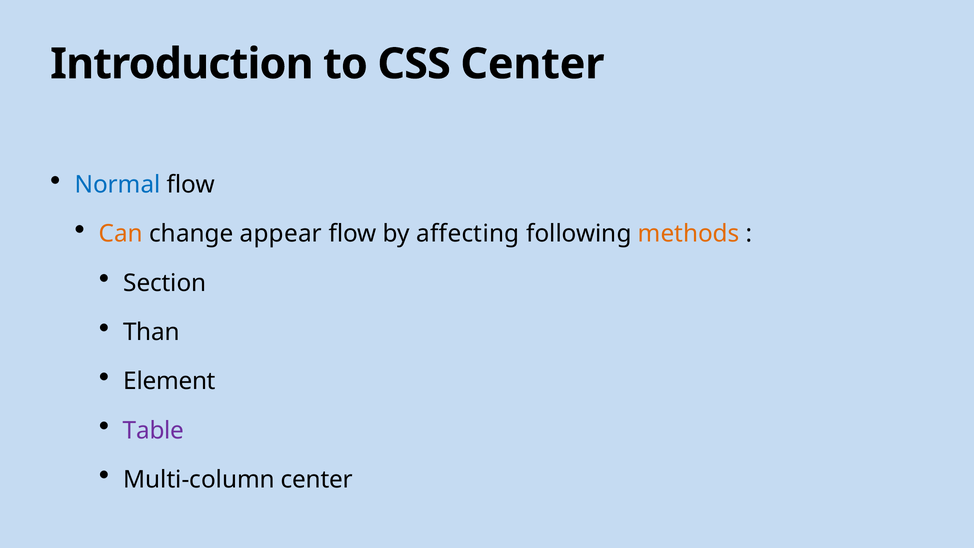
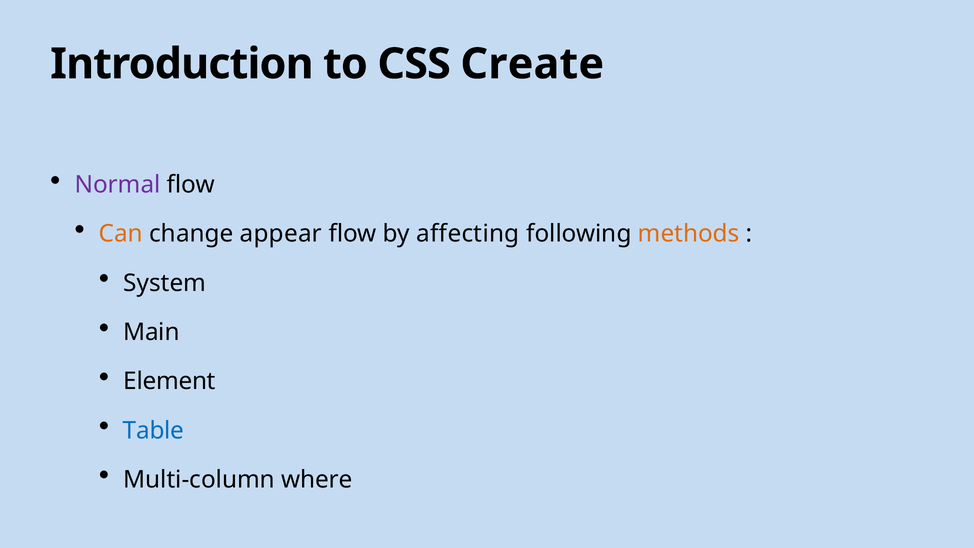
CSS Center: Center -> Create (532, 64)
Normal colour: blue -> purple (118, 185)
Section: Section -> System (165, 283)
Than: Than -> Main (151, 332)
Table colour: purple -> blue (153, 430)
Multi-column center: center -> where (317, 480)
